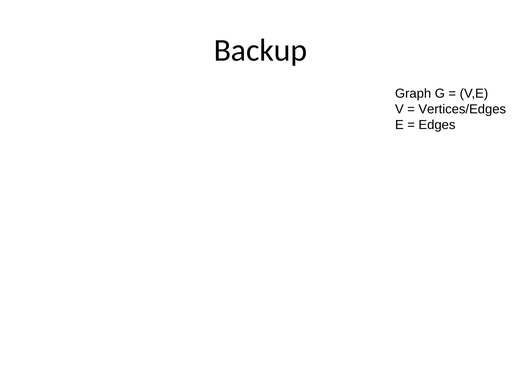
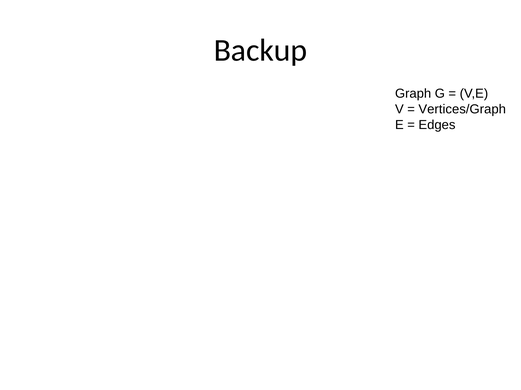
Vertices/Edges: Vertices/Edges -> Vertices/Graph (462, 109)
